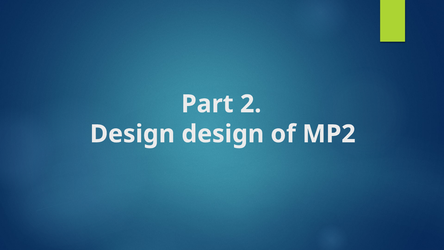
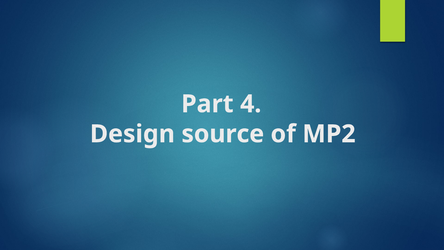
2: 2 -> 4 (251, 104)
Design design: design -> source (223, 134)
